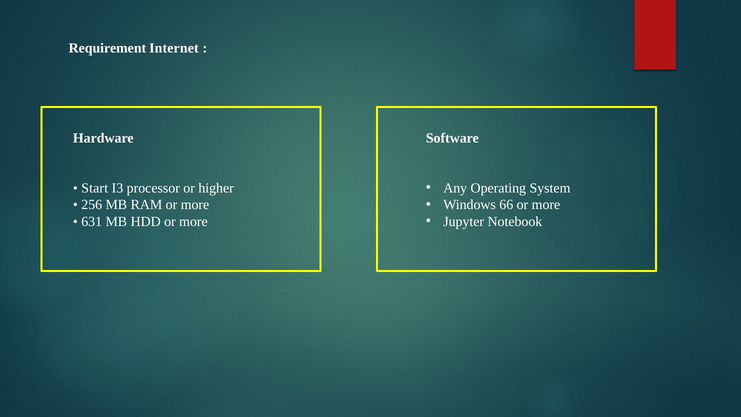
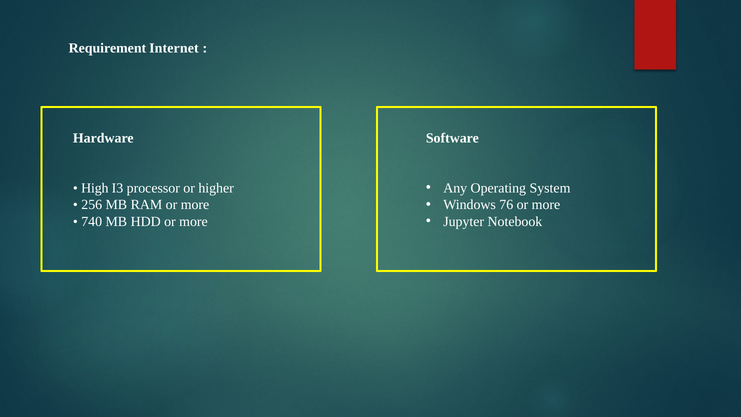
Start: Start -> High (95, 188)
66: 66 -> 76 (506, 205)
631: 631 -> 740 (92, 221)
